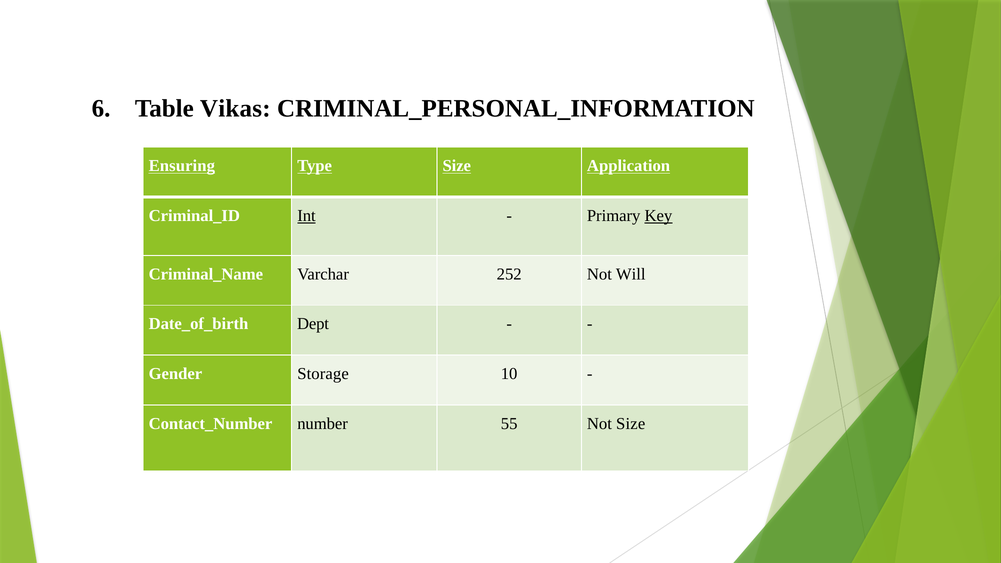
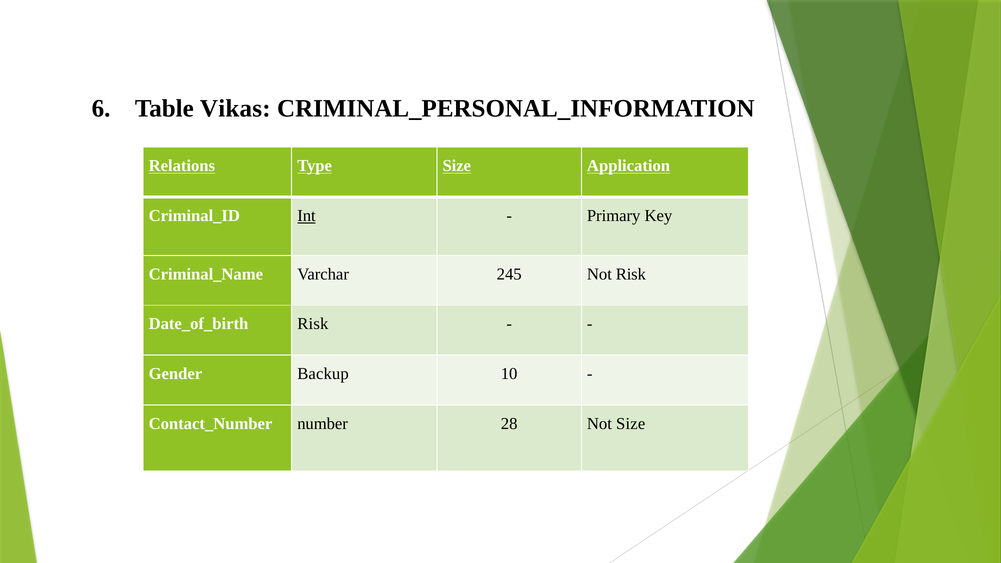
Ensuring: Ensuring -> Relations (182, 166)
Key underline: present -> none (658, 216)
252: 252 -> 245 (509, 274)
Not Will: Will -> Risk (631, 274)
Dept: Dept -> Risk (313, 324)
Storage: Storage -> Backup (323, 374)
55: 55 -> 28 (509, 424)
